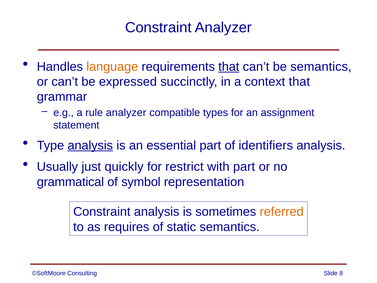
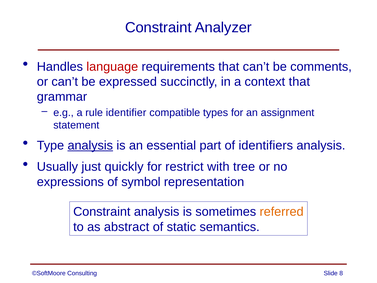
language colour: orange -> red (112, 67)
that underline: present -> none (229, 67)
be semantics: semantics -> comments (321, 67)
rule analyzer: analyzer -> identifier (126, 112)
with part: part -> tree (244, 167)
grammatical: grammatical -> expressions (70, 182)
requires: requires -> abstract (127, 227)
